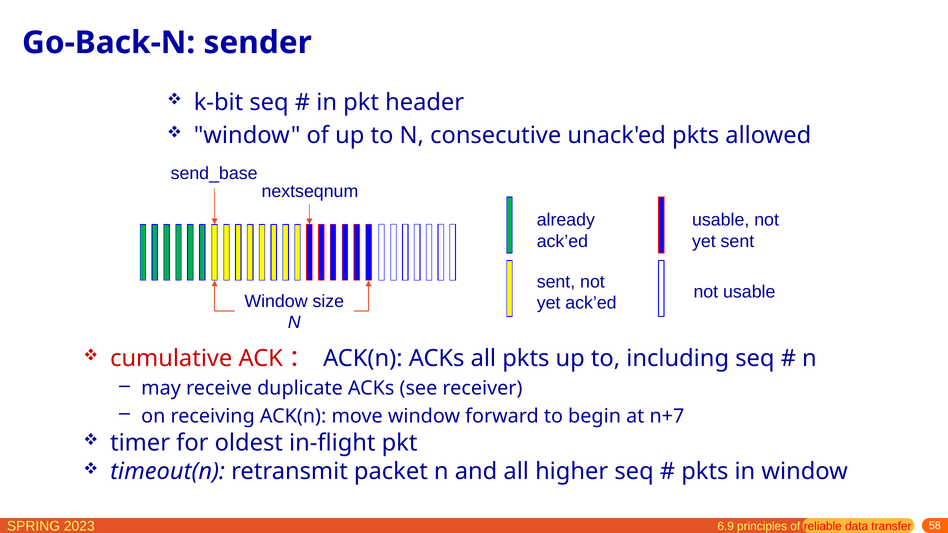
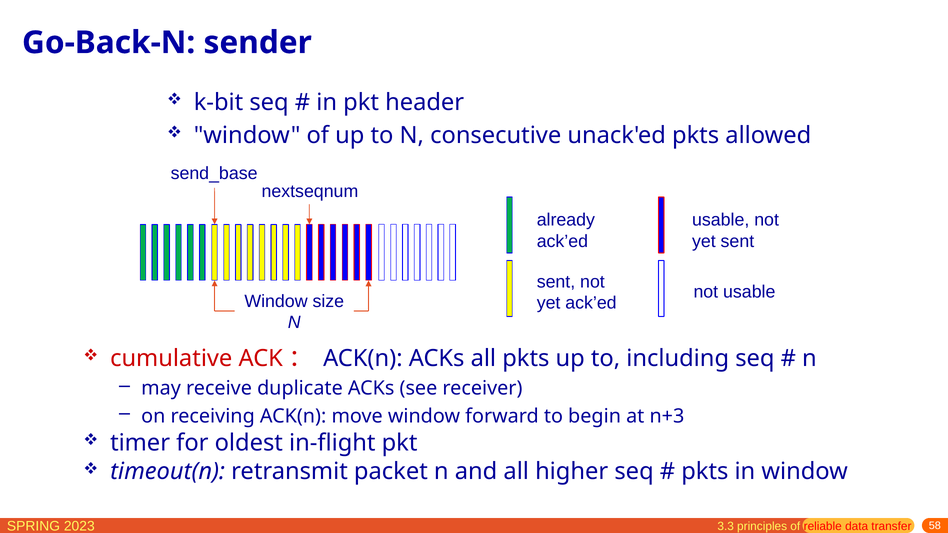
n+7: n+7 -> n+3 (667, 416)
6.9: 6.9 -> 3.3 (726, 527)
